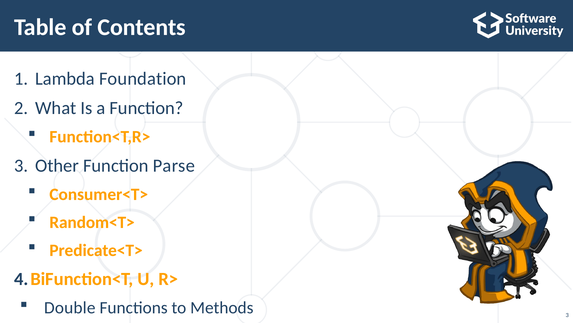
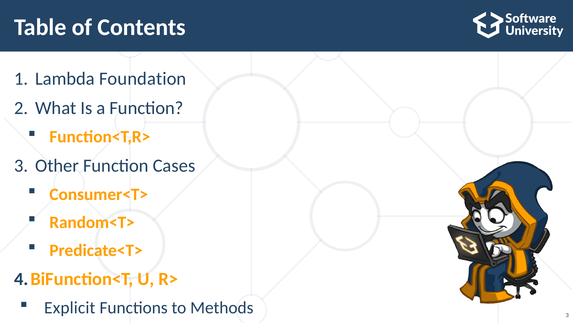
Parse: Parse -> Cases (174, 165)
Double: Double -> Explicit (70, 307)
